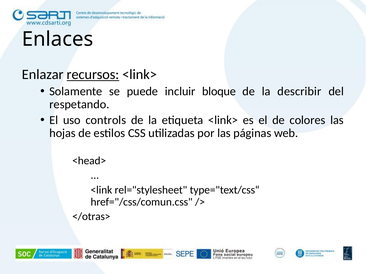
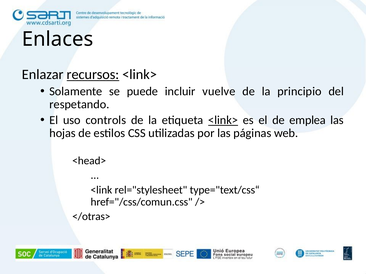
bloque: bloque -> vuelve (219, 91)
describir: describir -> principio (299, 91)
<link> underline: none -> present (223, 120)
colores: colores -> emplea (308, 120)
